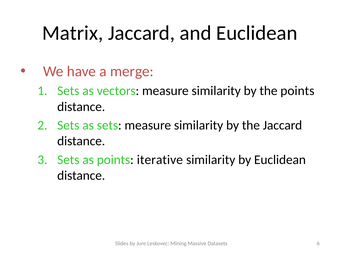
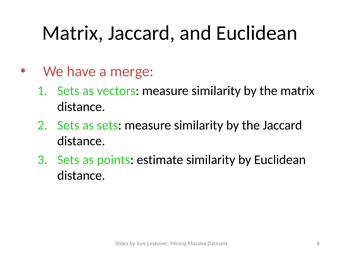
the points: points -> matrix (298, 91)
iterative: iterative -> estimate (160, 160)
